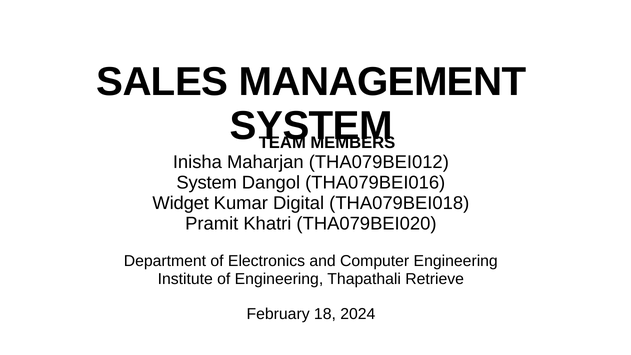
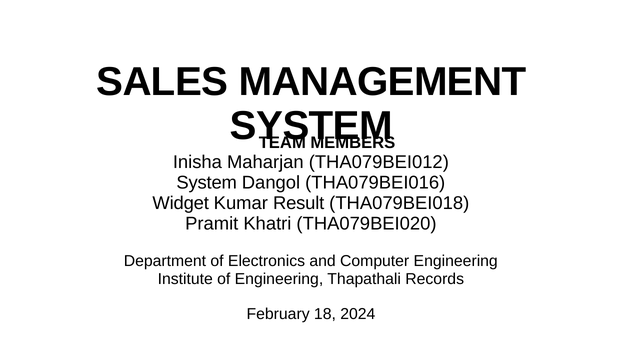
Digital: Digital -> Result (299, 203)
Retrieve: Retrieve -> Records (435, 279)
